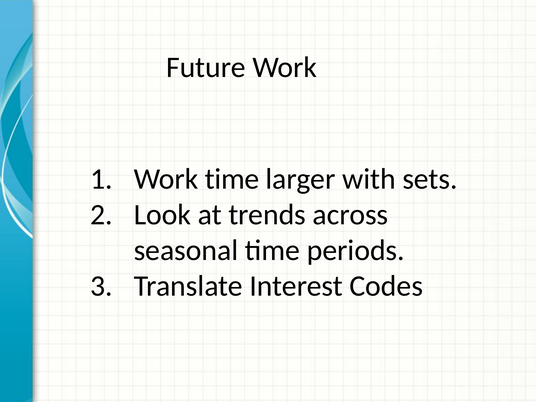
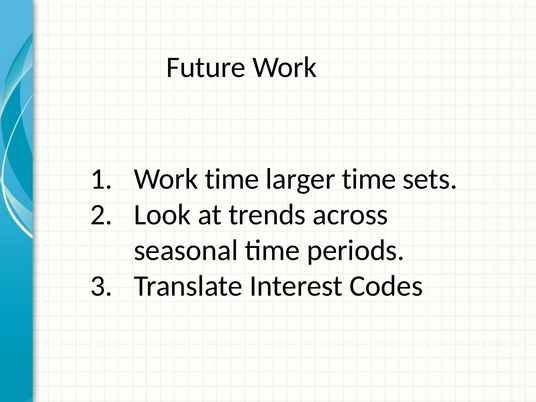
larger with: with -> time (369, 179)
